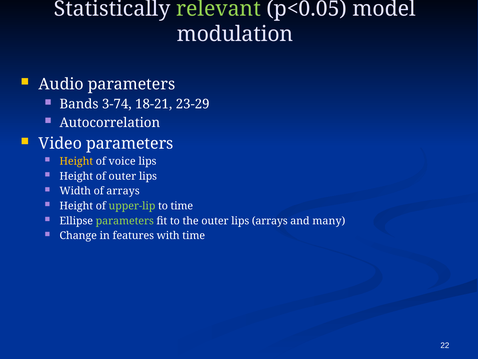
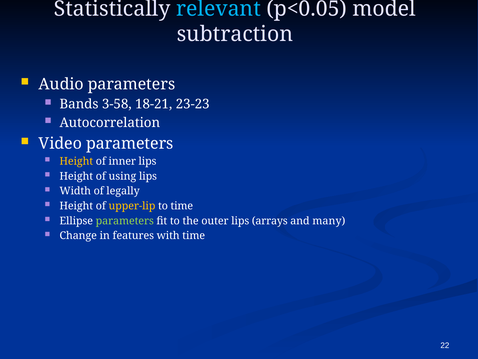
relevant colour: light green -> light blue (218, 9)
modulation: modulation -> subtraction (235, 34)
3-74: 3-74 -> 3-58 (117, 104)
23-29: 23-29 -> 23-23 (193, 104)
voice: voice -> inner (122, 161)
of outer: outer -> using (122, 176)
of arrays: arrays -> legally (123, 191)
upper-lip colour: light green -> yellow (132, 206)
